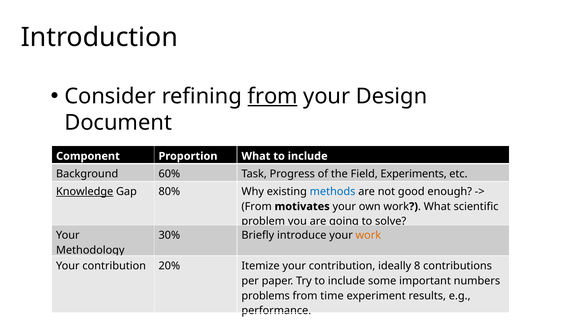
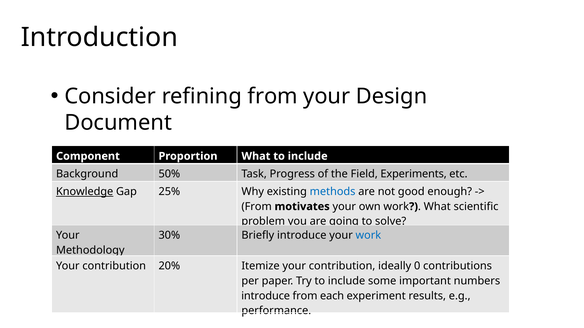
from underline: present -> none (273, 97)
60%: 60% -> 50% (169, 174)
80%: 80% -> 25% (169, 192)
work colour: orange -> blue (368, 236)
8: 8 -> 0 (417, 266)
problems: problems -> introduce (266, 296)
time: time -> each (332, 296)
